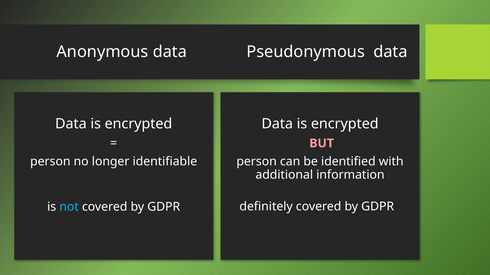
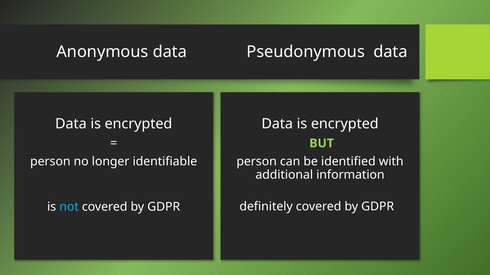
BUT colour: pink -> light green (322, 144)
